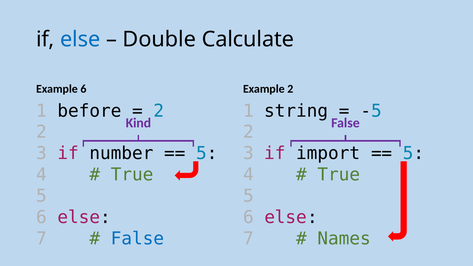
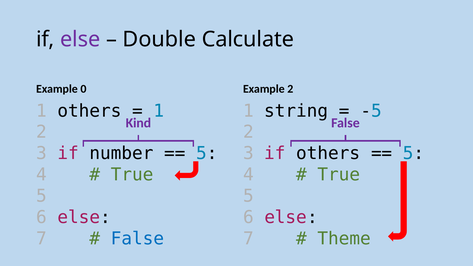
else colour: blue -> purple (80, 39)
Example 6: 6 -> 0 (83, 89)
1 before: before -> others (89, 111)
2: 2 -> 1 (159, 111)
if import: import -> others (328, 153)
Names: Names -> Theme (344, 239)
